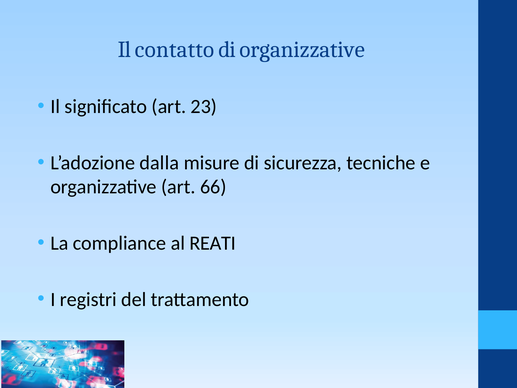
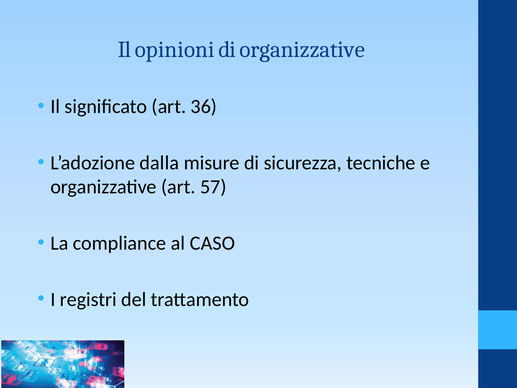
contatto: contatto -> opinioni (175, 49)
23: 23 -> 36 (204, 106)
66: 66 -> 57 (213, 187)
REATI: REATI -> CASO (213, 243)
